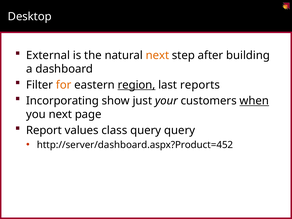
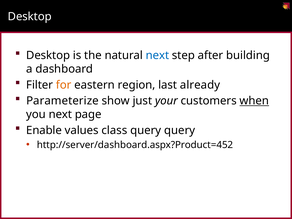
External: External -> Desktop (48, 55)
next colour: orange -> blue (157, 55)
region underline: present -> none (137, 85)
reports: reports -> already (200, 85)
Incorporating: Incorporating -> Parameterize (62, 101)
Report: Report -> Enable (44, 130)
